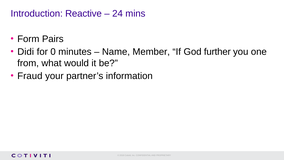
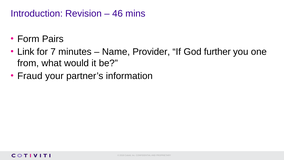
Reactive: Reactive -> Revision (83, 14)
24: 24 -> 46 (118, 14)
Didi: Didi -> Link (26, 52)
0: 0 -> 7 (53, 52)
Member: Member -> Provider (151, 52)
